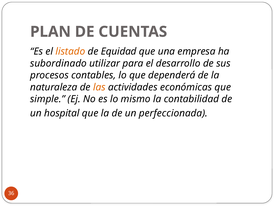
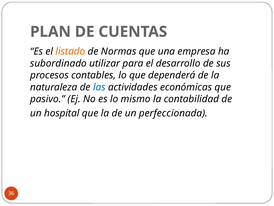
Equidad: Equidad -> Normas (119, 51)
las colour: orange -> blue (99, 87)
simple: simple -> pasivo (48, 99)
